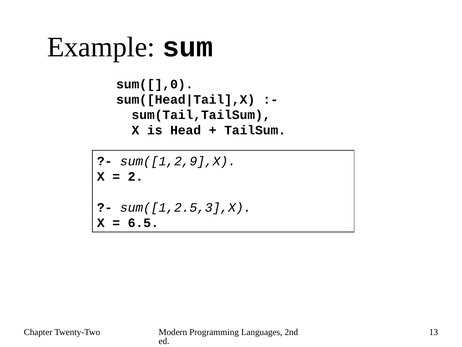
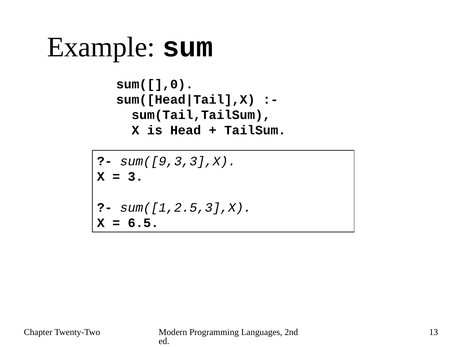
sum([1,2,9],X: sum([1,2,9],X -> sum([9,3,3],X (178, 161)
2: 2 -> 3 (135, 176)
